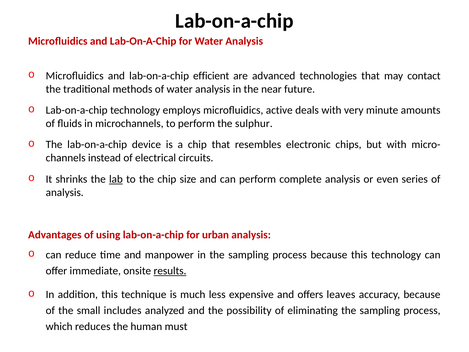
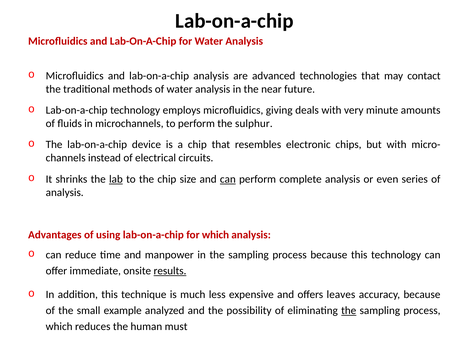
lab-on-a-chip efficient: efficient -> analysis (211, 76)
active: active -> giving (279, 110)
can underline: none -> present (228, 179)
for urban: urban -> which (216, 235)
includes: includes -> example (123, 310)
the underline: none -> present (349, 310)
